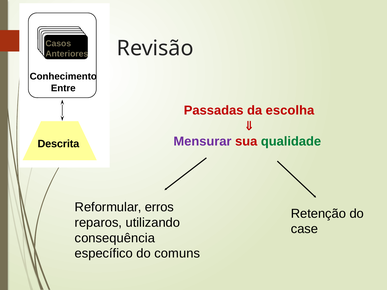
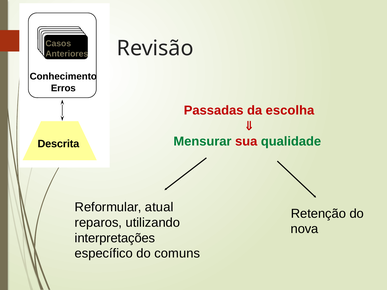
Entre: Entre -> Erros (63, 88)
Mensurar colour: purple -> green (203, 141)
erros: erros -> atual (159, 207)
case: case -> nova (305, 229)
consequência: consequência -> interpretações (115, 238)
